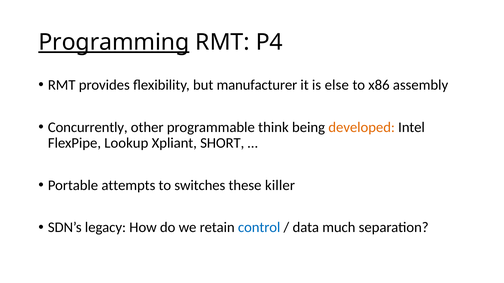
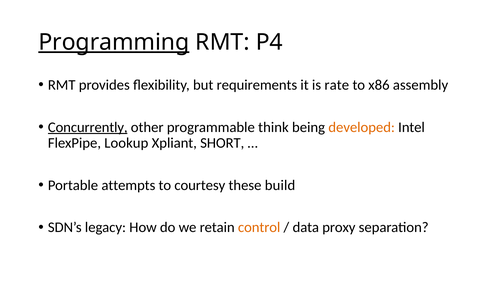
manufacturer: manufacturer -> requirements (257, 85)
else: else -> rate (337, 85)
Concurrently underline: none -> present (88, 127)
switches: switches -> courtesy (200, 186)
killer: killer -> build (280, 186)
control colour: blue -> orange (259, 228)
much: much -> proxy (339, 228)
